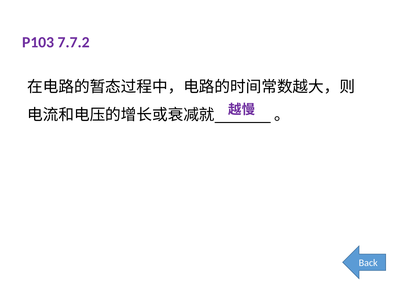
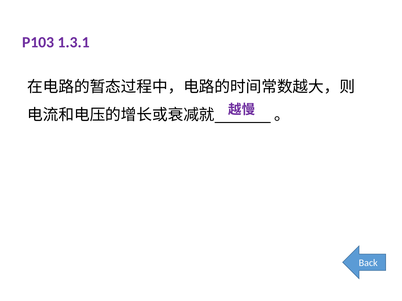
7.7.2: 7.7.2 -> 1.3.1 (74, 42)
